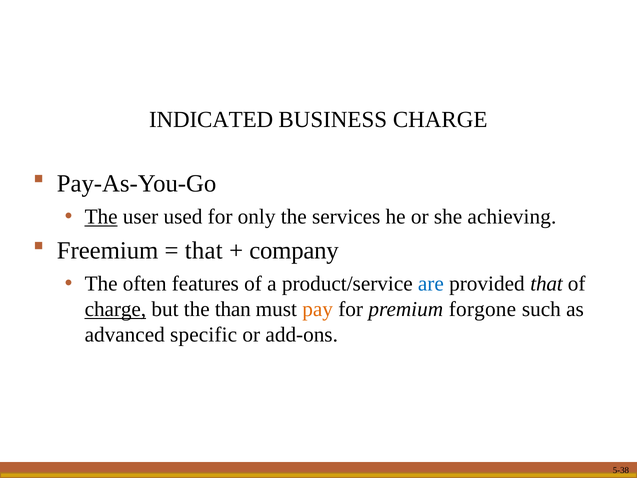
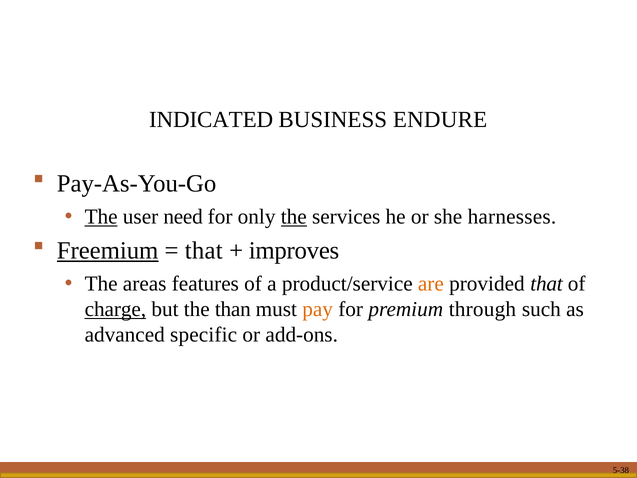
BUSINESS CHARGE: CHARGE -> ENDURE (440, 120)
used: used -> need (183, 217)
the underline: none -> present (294, 217)
achieving: achieving -> harnesses (512, 217)
Freemium underline: none -> present (108, 250)
company: company -> improves (294, 250)
often: often -> areas (145, 284)
are colour: blue -> orange (431, 284)
forgone: forgone -> through (482, 309)
